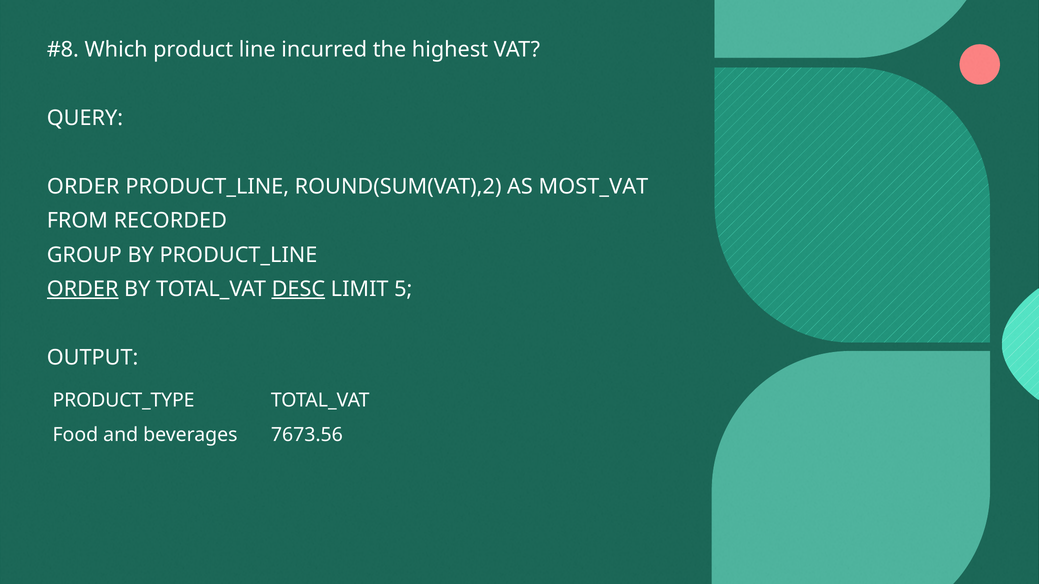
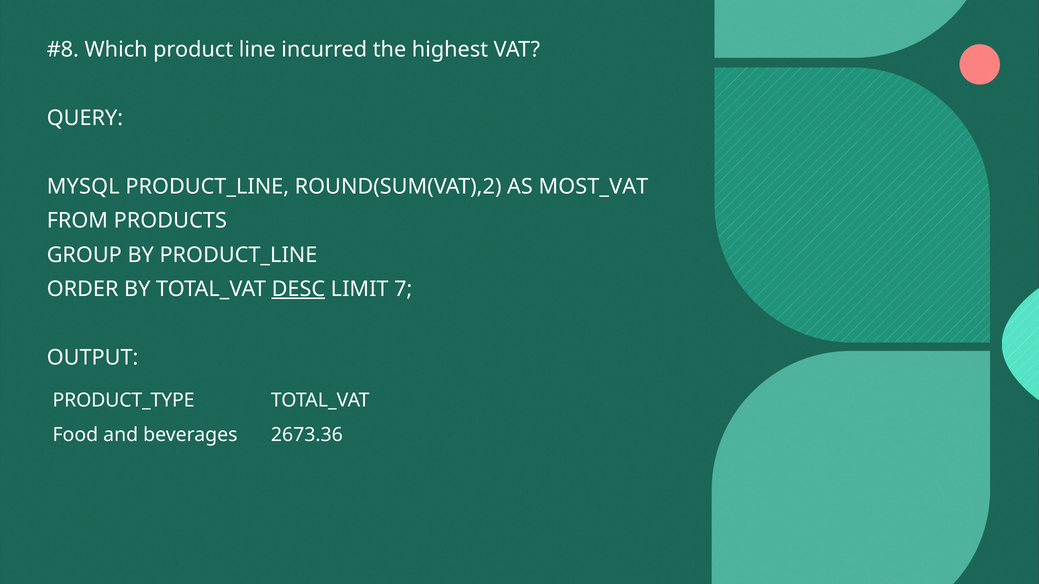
ORDER: ORDER -> MYSQL (83, 187)
RECORDED: RECORDED -> PRODUCTS (170, 221)
ORDER underline: present -> none (83, 289)
5: 5 -> 7 (403, 289)
7673.56: 7673.56 -> 2673.36 (307, 435)
